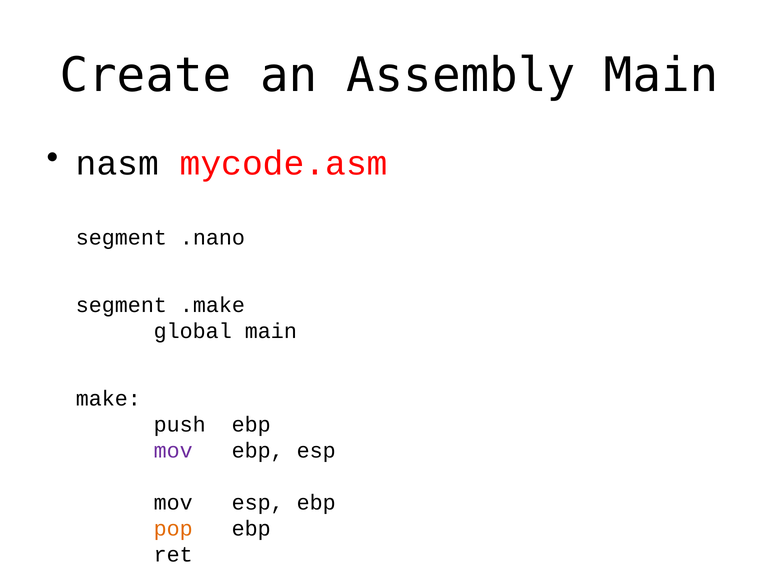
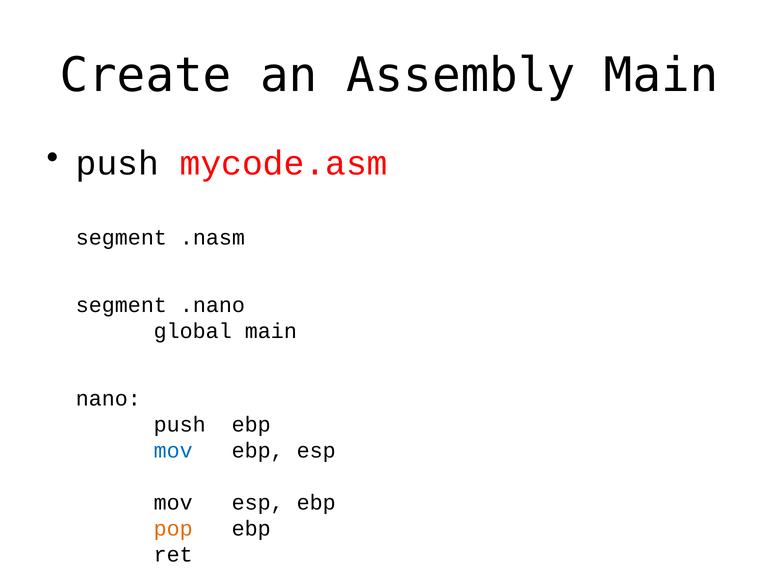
nasm: nasm -> push (117, 163)
.nano: .nano -> .nasm (212, 238)
.make: .make -> .nano (212, 305)
make: make -> nano (108, 399)
mov colour: purple -> blue (173, 451)
